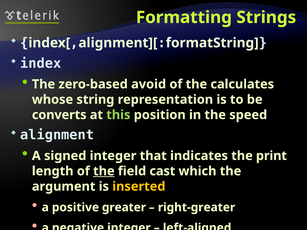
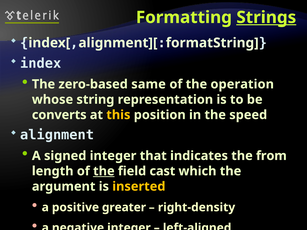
Strings underline: none -> present (266, 17)
avoid: avoid -> same (149, 84)
calculates: calculates -> operation (242, 84)
this colour: light green -> yellow (118, 115)
print: print -> from (271, 156)
right-greater: right-greater -> right-density (197, 208)
